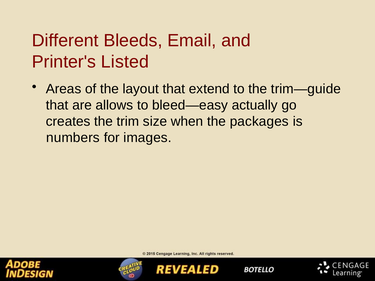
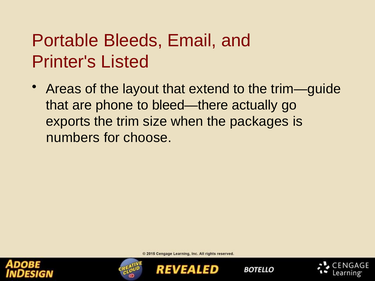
Different: Different -> Portable (65, 41)
allows: allows -> phone (114, 105)
bleed—easy: bleed—easy -> bleed—there (190, 105)
creates: creates -> exports (68, 122)
images: images -> choose (147, 138)
